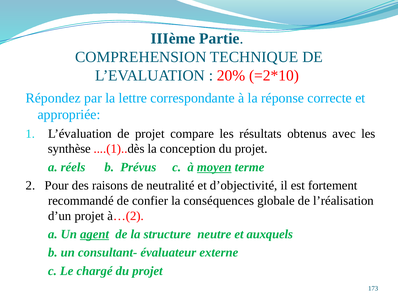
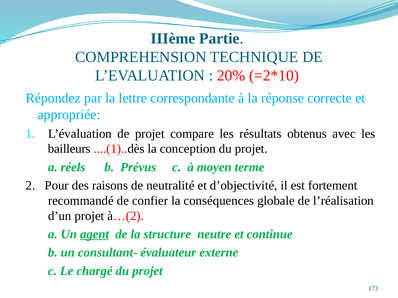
synthèse: synthèse -> bailleurs (69, 149)
moyen underline: present -> none (214, 167)
auxquels: auxquels -> continue (270, 235)
